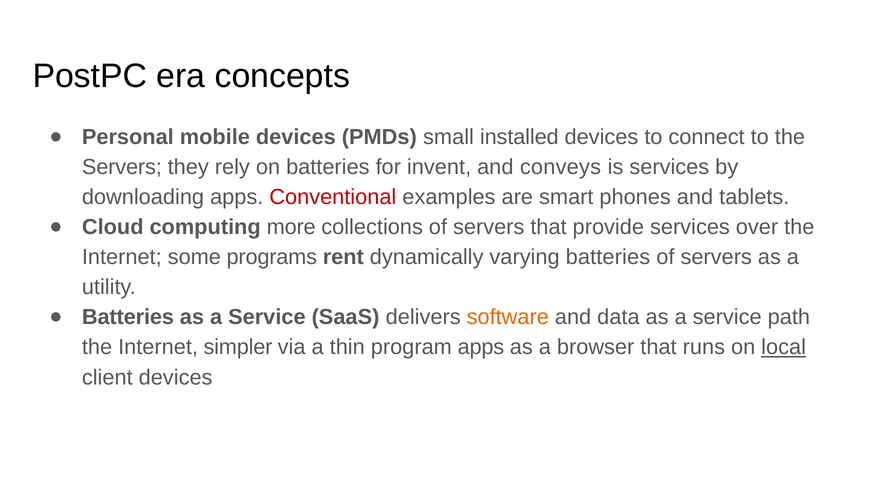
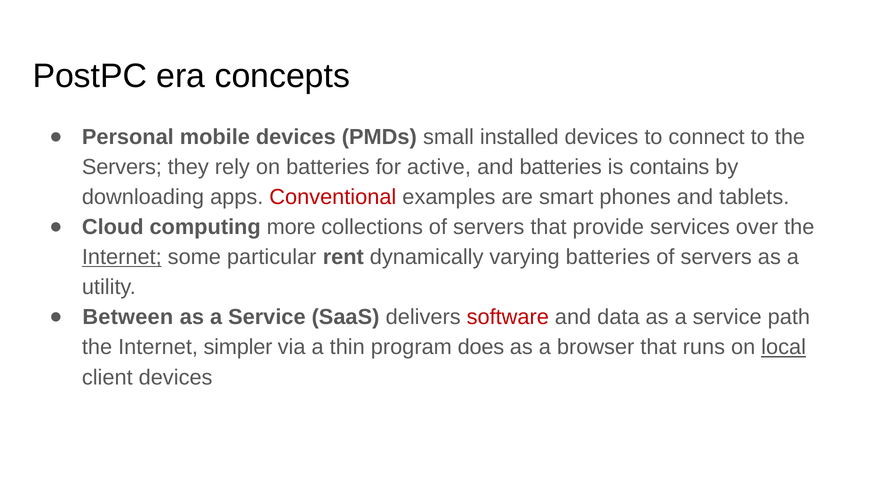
invent: invent -> active (439, 167)
and conveys: conveys -> batteries (561, 167)
is services: services -> contains (669, 167)
Internet underline: none -> present (122, 257)
programs: programs -> particular (272, 257)
Batteries: Batteries -> Between (128, 317)
software colour: orange -> red (508, 317)
program apps: apps -> does (481, 347)
